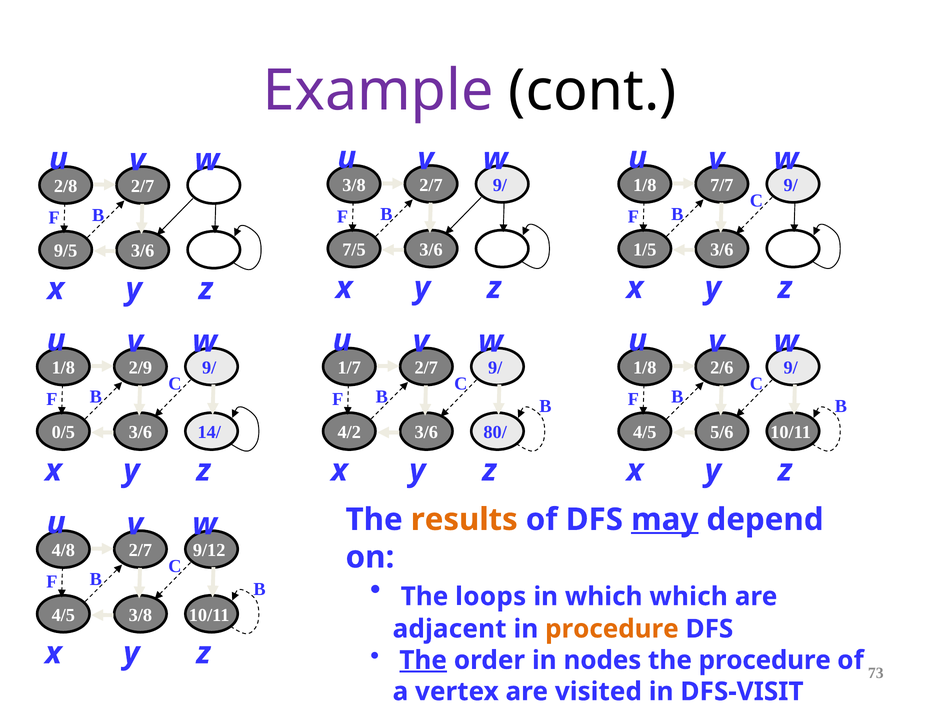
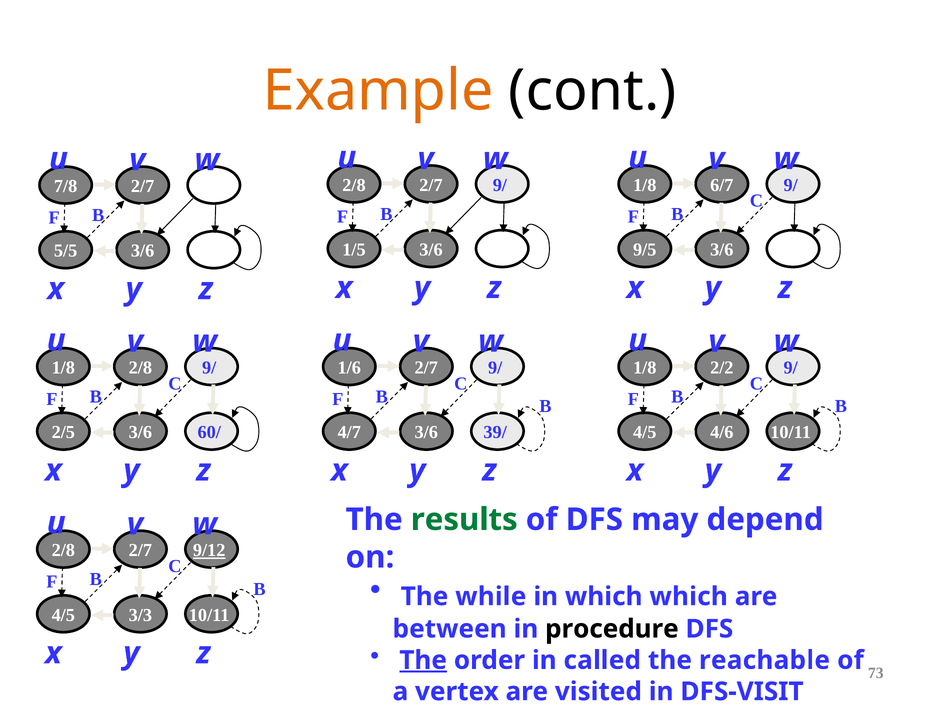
Example colour: purple -> orange (378, 91)
3/8: 3/8 -> 2/8 (354, 185)
7/7: 7/7 -> 6/7 (722, 185)
2/8: 2/8 -> 7/8 (66, 186)
7/5: 7/5 -> 1/5 (354, 250)
1/5: 1/5 -> 9/5 (645, 250)
9/5: 9/5 -> 5/5 (66, 251)
1/8 2/9: 2/9 -> 2/8 (140, 368)
1/7: 1/7 -> 1/6 (349, 368)
2/6: 2/6 -> 2/2 (722, 368)
0/5: 0/5 -> 2/5 (63, 432)
14/: 14/ -> 60/ (209, 432)
4/2: 4/2 -> 4/7 (349, 432)
80/: 80/ -> 39/ (495, 432)
5/6: 5/6 -> 4/6 (722, 432)
results colour: orange -> green (464, 520)
may underline: present -> none (665, 520)
4/8: 4/8 -> 2/8 (63, 550)
9/12 underline: none -> present (209, 550)
loops: loops -> while (491, 597)
4/5 3/8: 3/8 -> 3/3 (140, 615)
adjacent: adjacent -> between (450, 629)
procedure colour: orange -> black (612, 629)
nodes: nodes -> called (602, 660)
the procedure: procedure -> reachable (764, 660)
